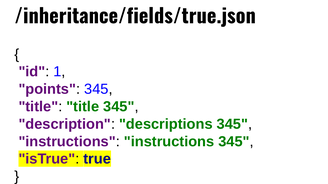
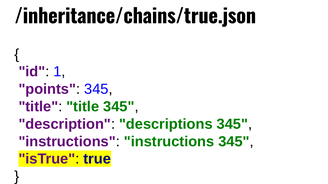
/inheritance/fields/true.json: /inheritance/fields/true.json -> /inheritance/chains/true.json (135, 17)
